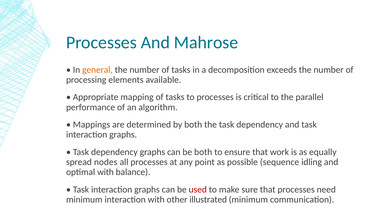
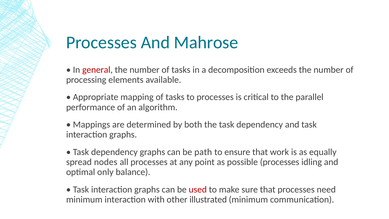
general colour: orange -> red (97, 70)
be both: both -> path (203, 152)
possible sequence: sequence -> processes (280, 162)
optimal with: with -> only (105, 172)
